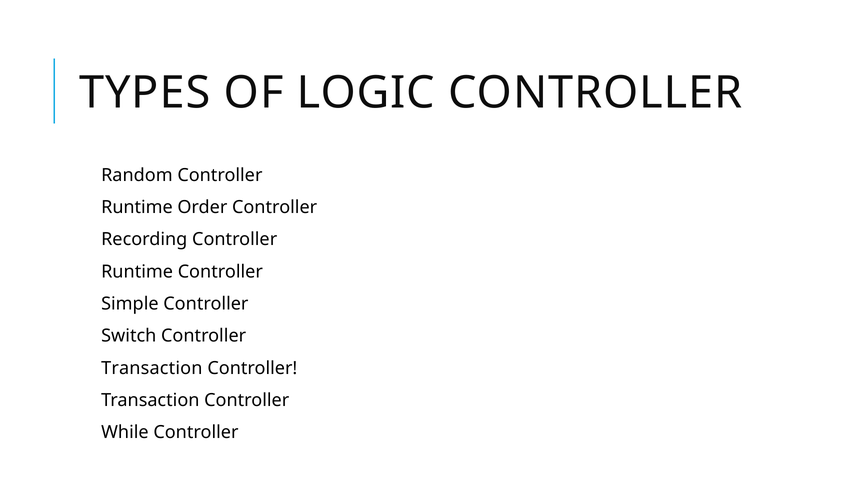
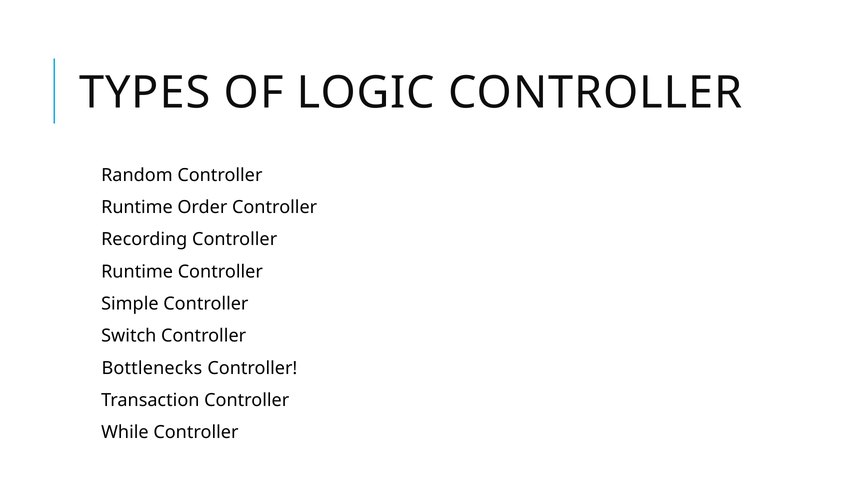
Transaction: Transaction -> Bottlenecks (152, 368)
